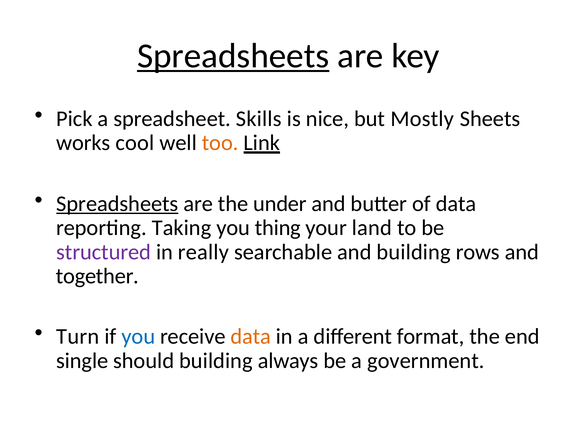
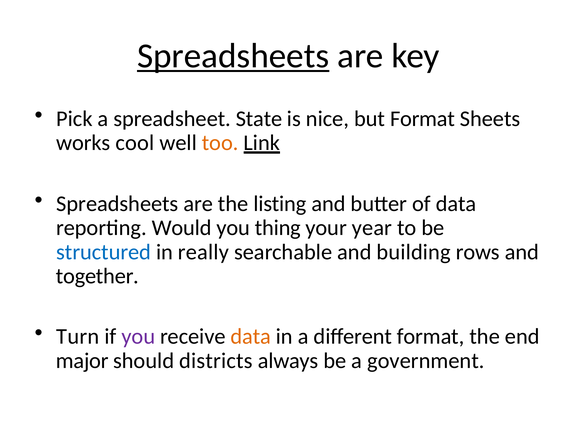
Skills: Skills -> State (259, 119)
but Mostly: Mostly -> Format (423, 119)
Spreadsheets underline: present -> none (117, 204)
under: under -> listing (280, 204)
Taking: Taking -> Would (182, 228)
land: land -> year (372, 228)
structured colour: purple -> blue (104, 252)
you colour: blue -> purple (138, 337)
single: single -> major (82, 361)
should building: building -> districts (216, 361)
